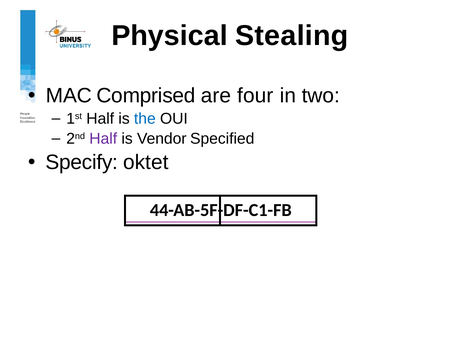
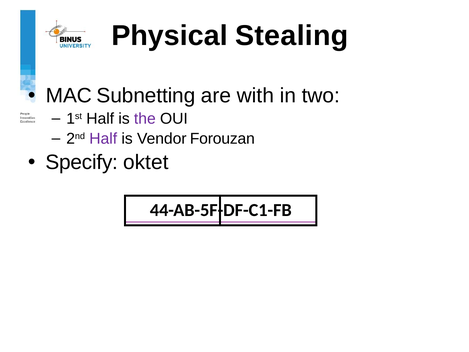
Comprised: Comprised -> Subnetting (146, 96)
four: four -> with (255, 96)
the colour: blue -> purple (145, 118)
Specified: Specified -> Forouzan (222, 138)
